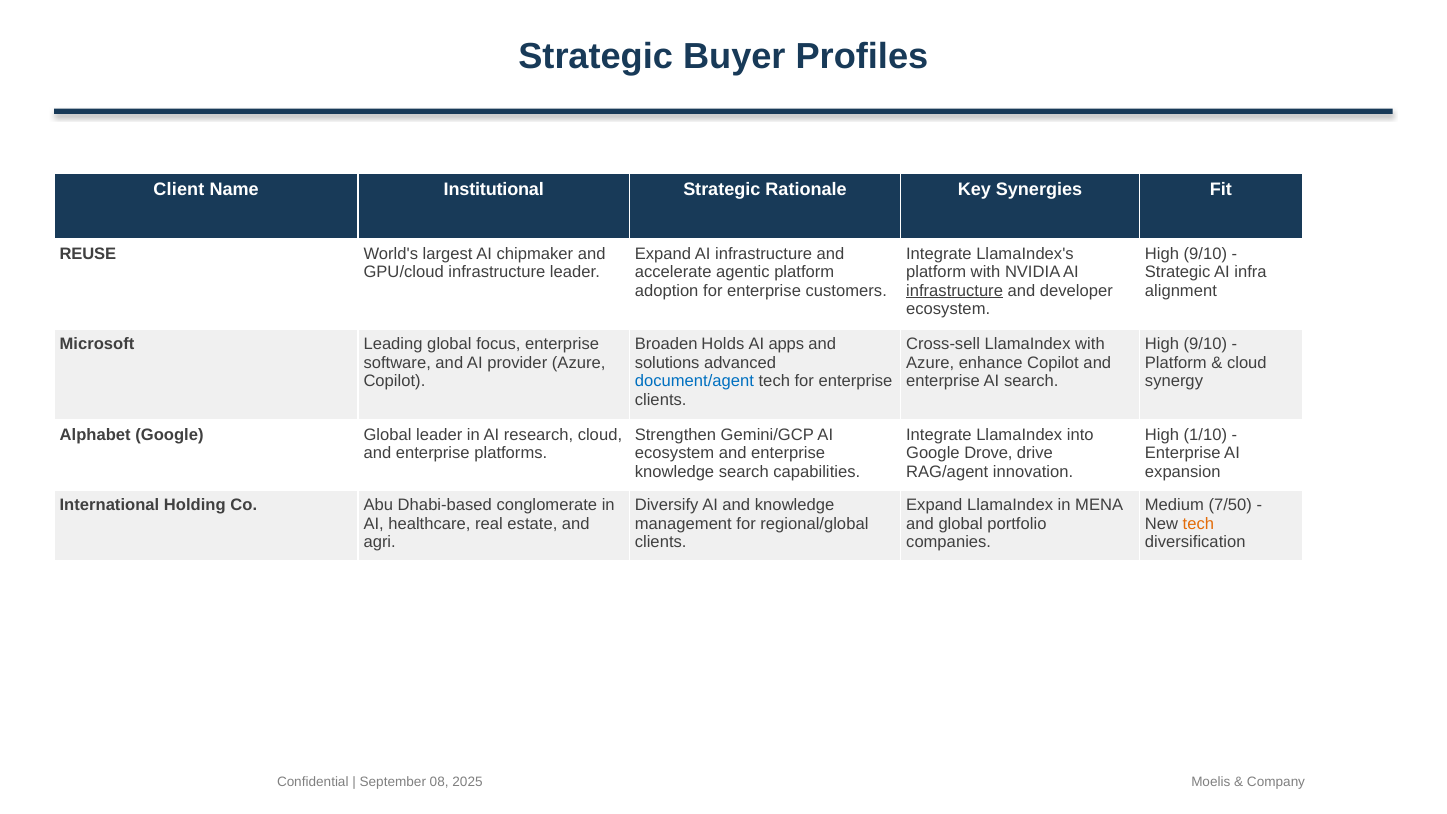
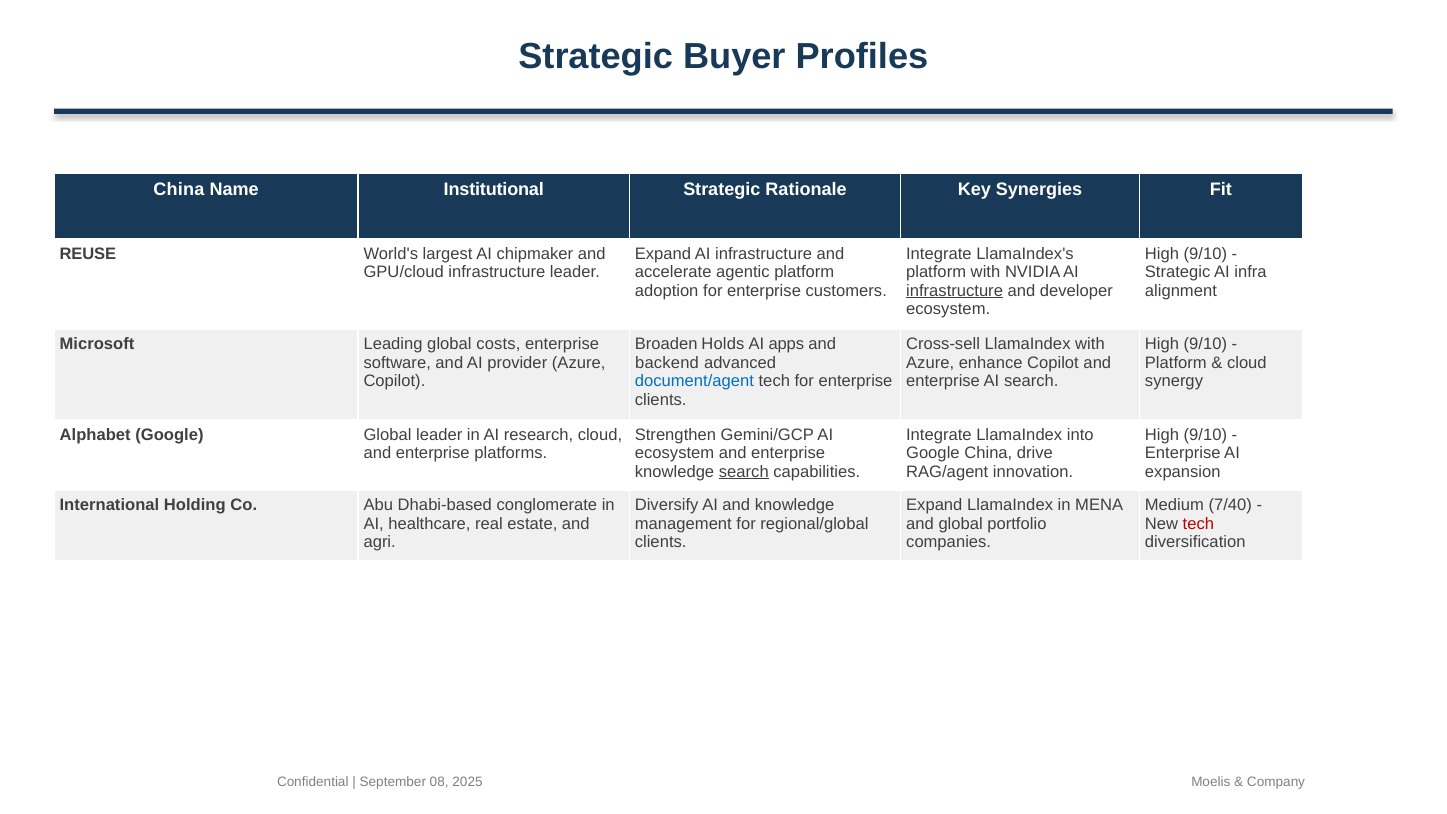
Client: Client -> China (179, 190)
focus: focus -> costs (498, 344)
solutions: solutions -> backend (667, 363)
1/10: 1/10 -> 9/10 (1205, 435)
Google Drove: Drove -> China (988, 453)
search underline: none -> present (744, 472)
7/50: 7/50 -> 7/40 (1230, 505)
tech colour: orange -> red (1198, 524)
